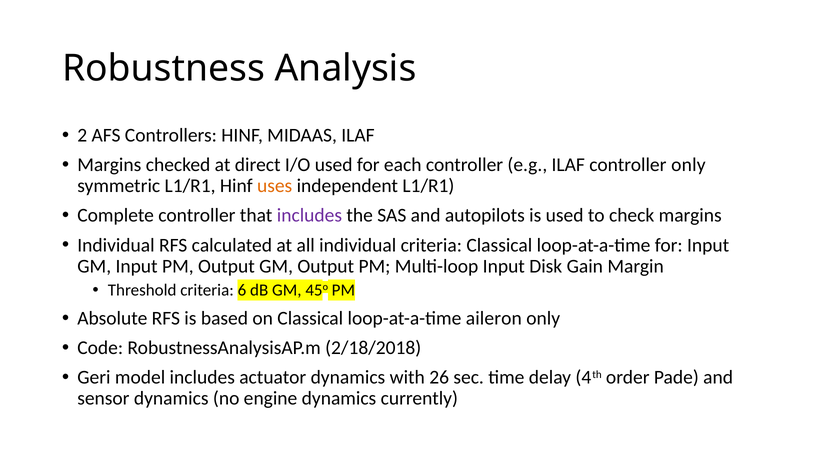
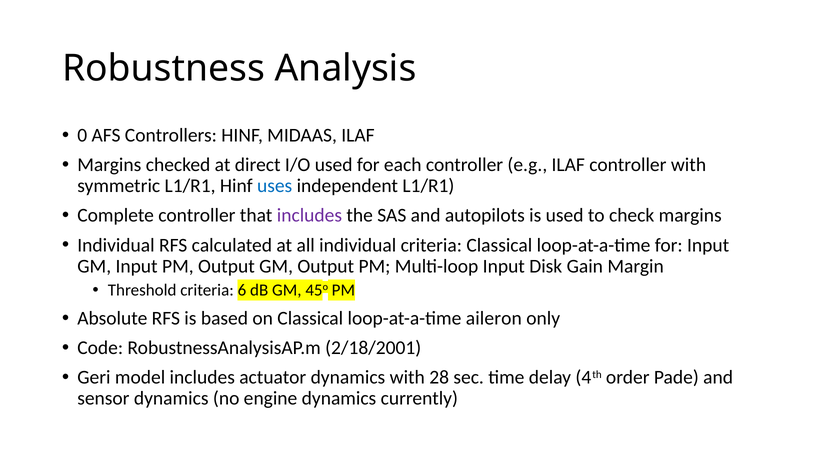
2: 2 -> 0 (82, 135)
controller only: only -> with (689, 165)
uses colour: orange -> blue (275, 186)
2/18/2018: 2/18/2018 -> 2/18/2001 (373, 348)
26: 26 -> 28 (439, 377)
